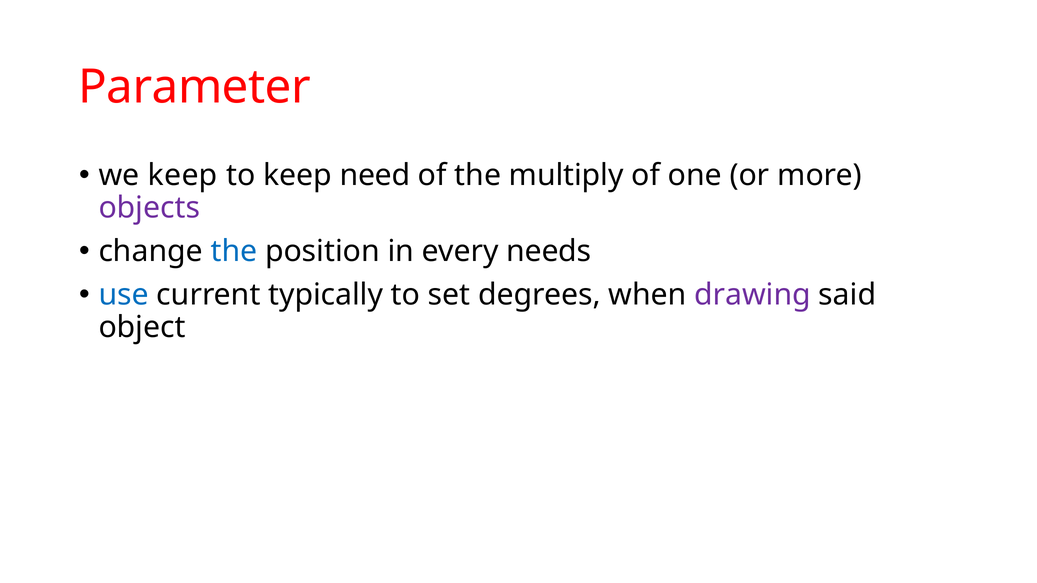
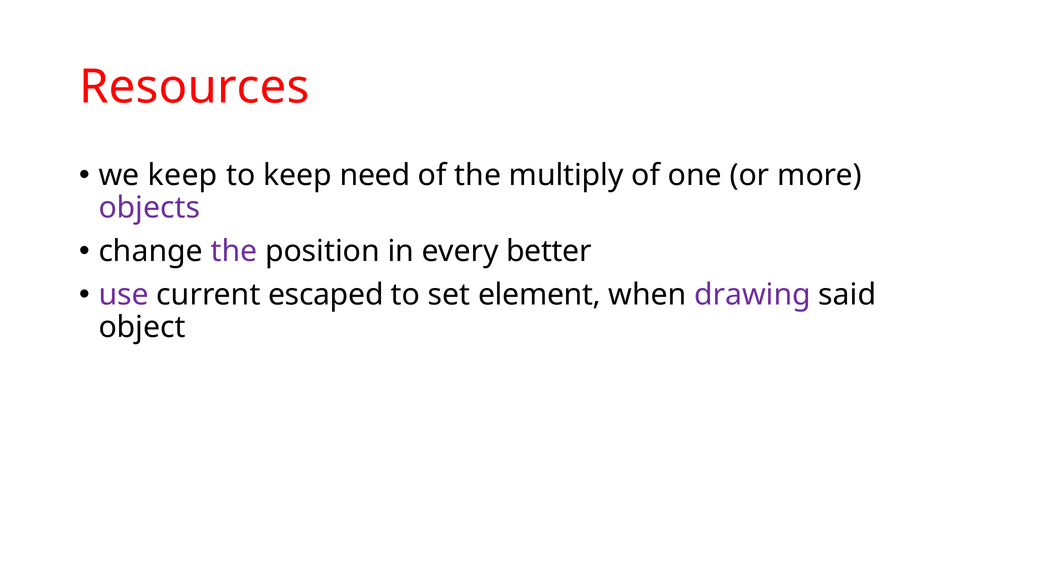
Parameter: Parameter -> Resources (194, 87)
the colour: blue -> purple (234, 251)
needs: needs -> better (549, 251)
use colour: blue -> purple (124, 295)
typically: typically -> escaped (326, 295)
degrees: degrees -> element (540, 295)
